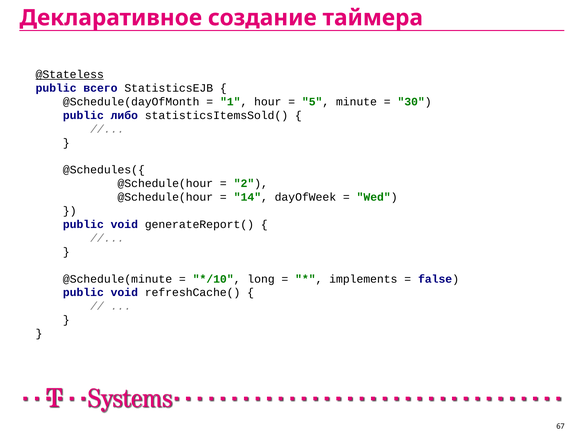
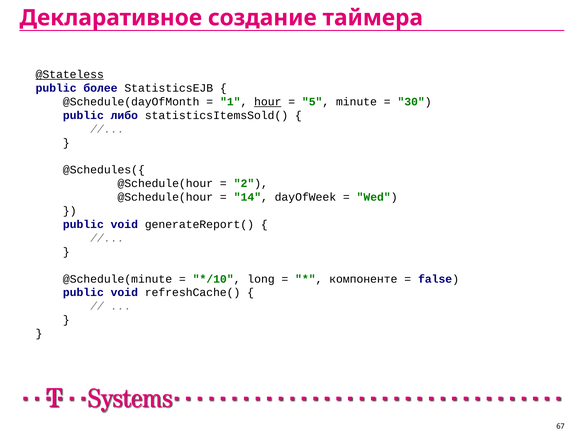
всего: всего -> более (100, 88)
hour underline: none -> present (268, 102)
implements: implements -> компоненте (363, 279)
